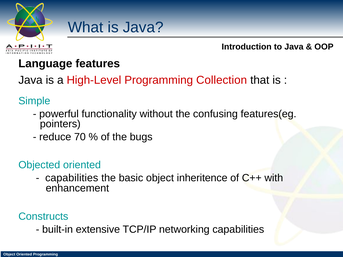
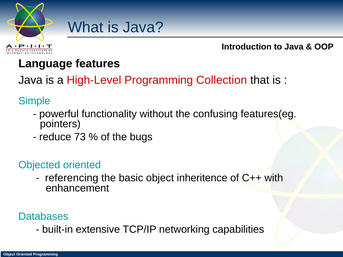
70: 70 -> 73 (80, 137)
capabilities: capabilities -> referencing (72, 178)
Constructs: Constructs -> Databases (43, 217)
